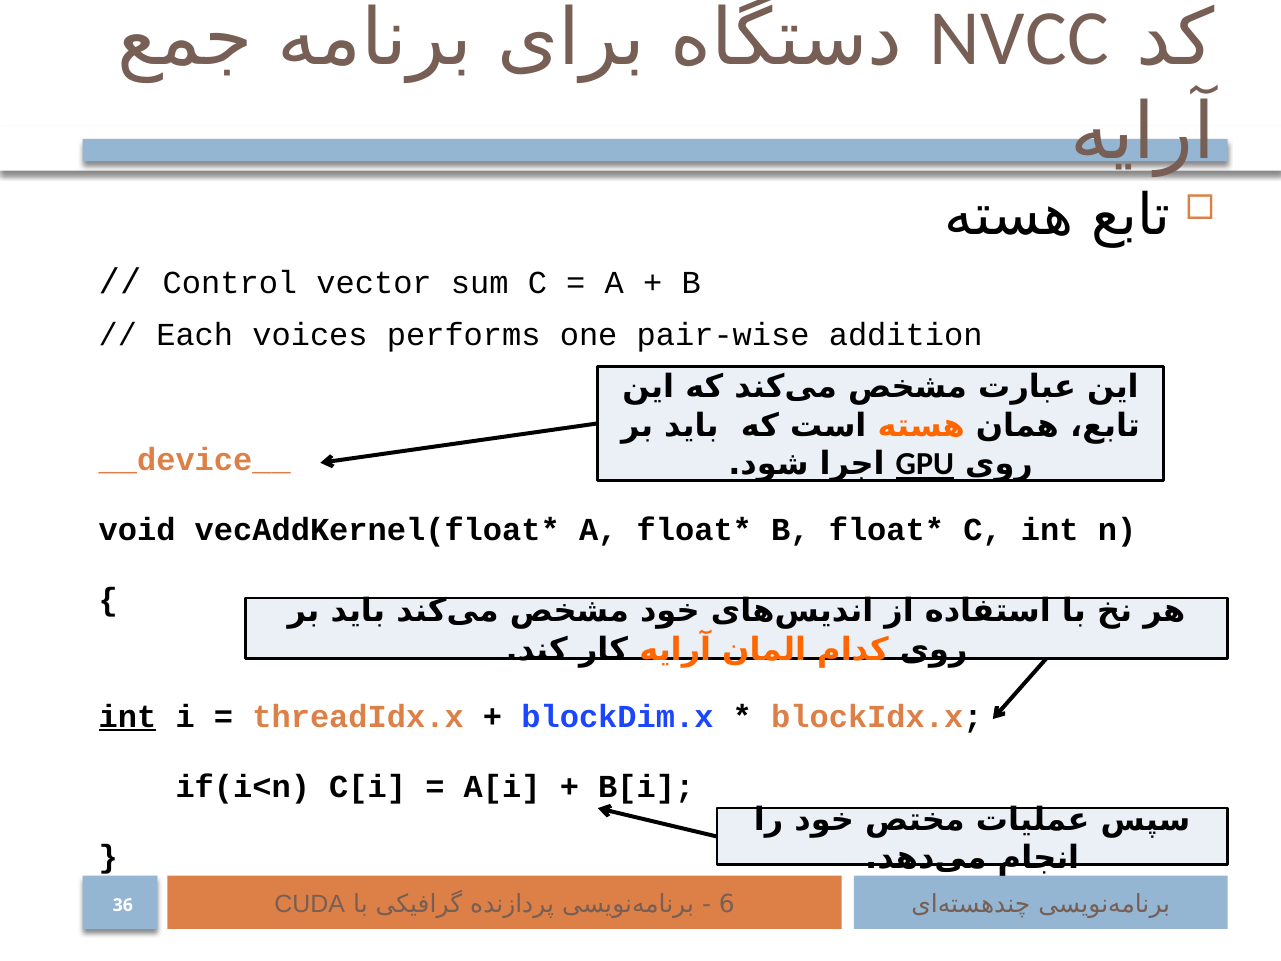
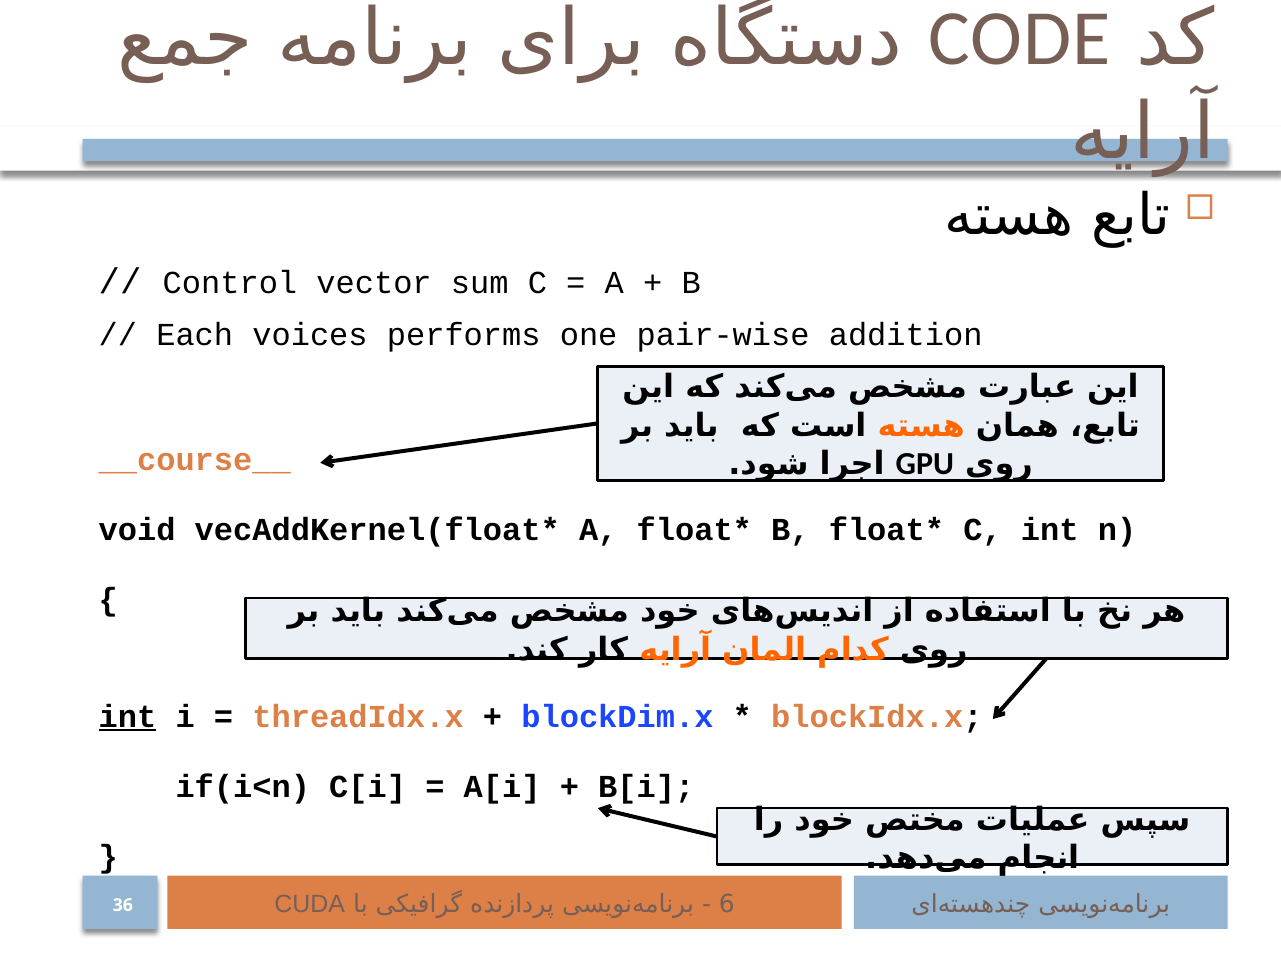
NVCC: NVCC -> CODE (1019, 39)
__device__: __device__ -> __course__ (195, 460)
GPU underline: present -> none (925, 464)
